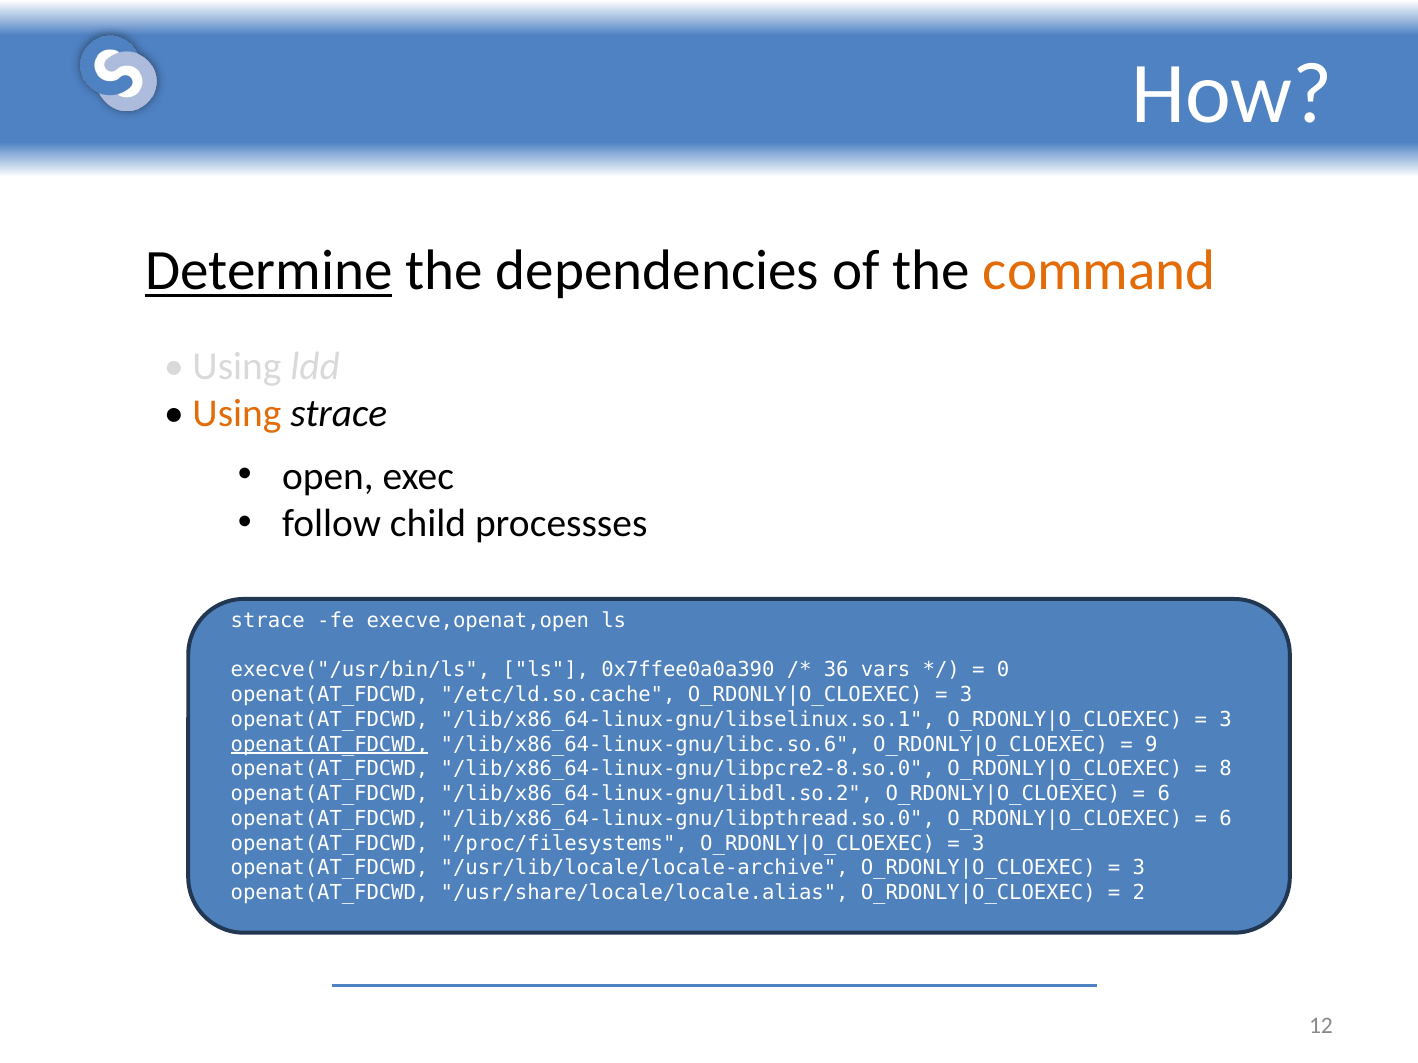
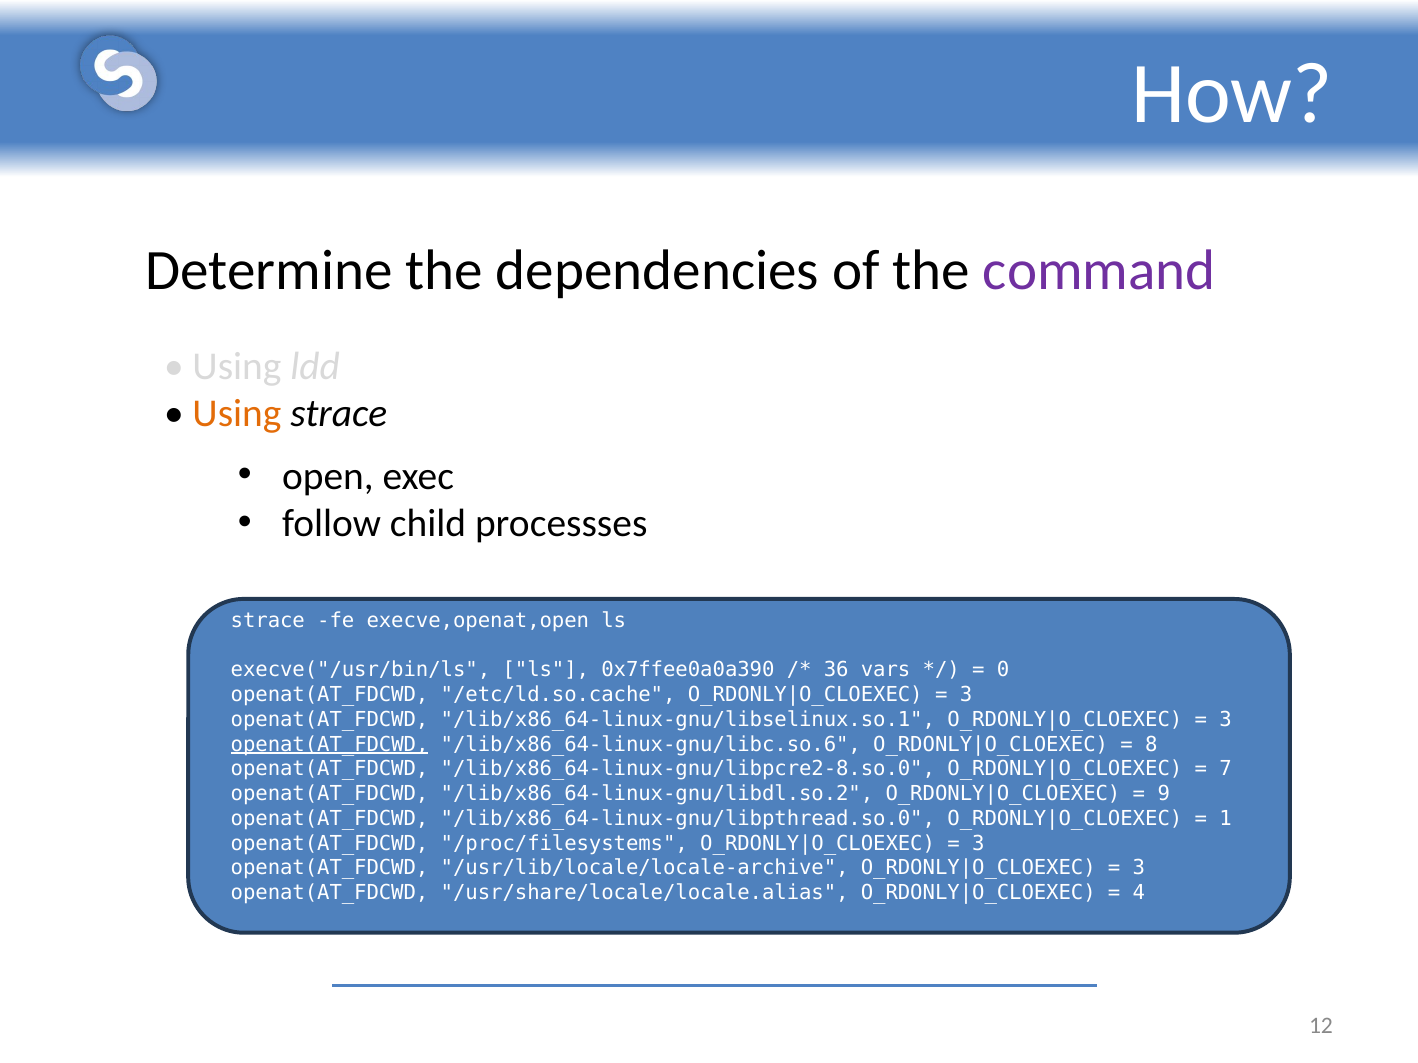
Determine underline: present -> none (269, 271)
command colour: orange -> purple (1099, 271)
9: 9 -> 8 (1151, 745)
8: 8 -> 7 (1226, 769)
6: 6 -> 9 (1164, 794)
6: 6 -> 1 (1226, 819)
2: 2 -> 4 (1139, 893)
